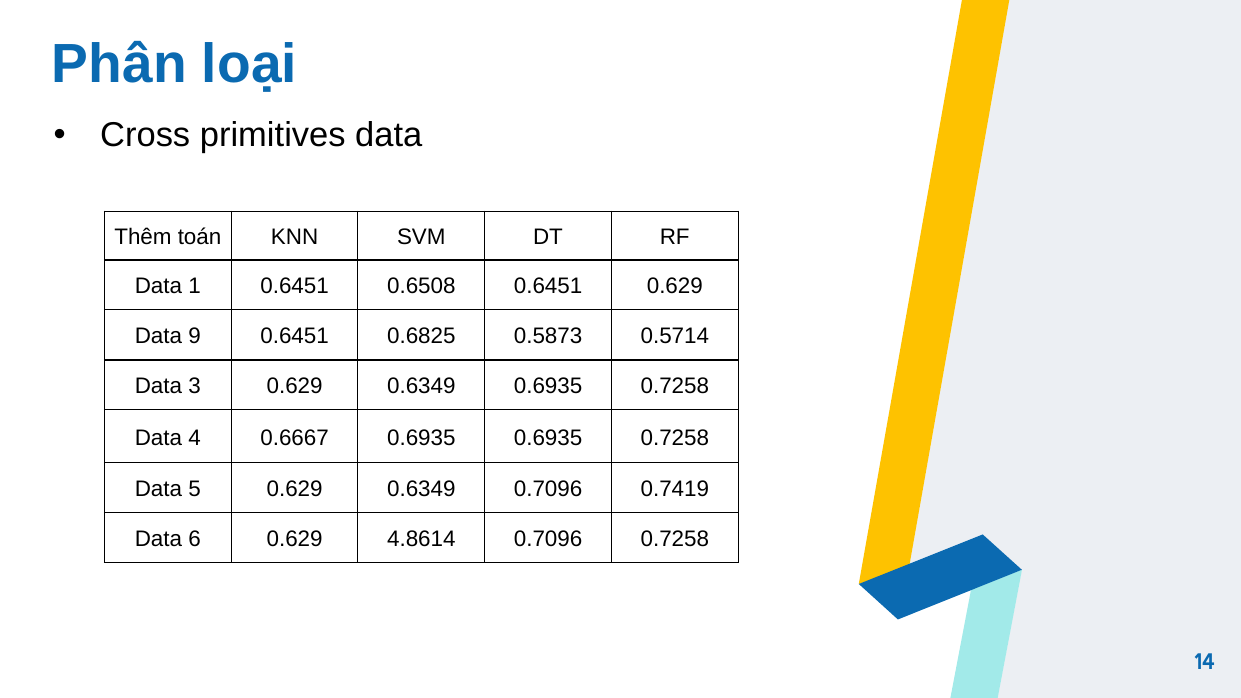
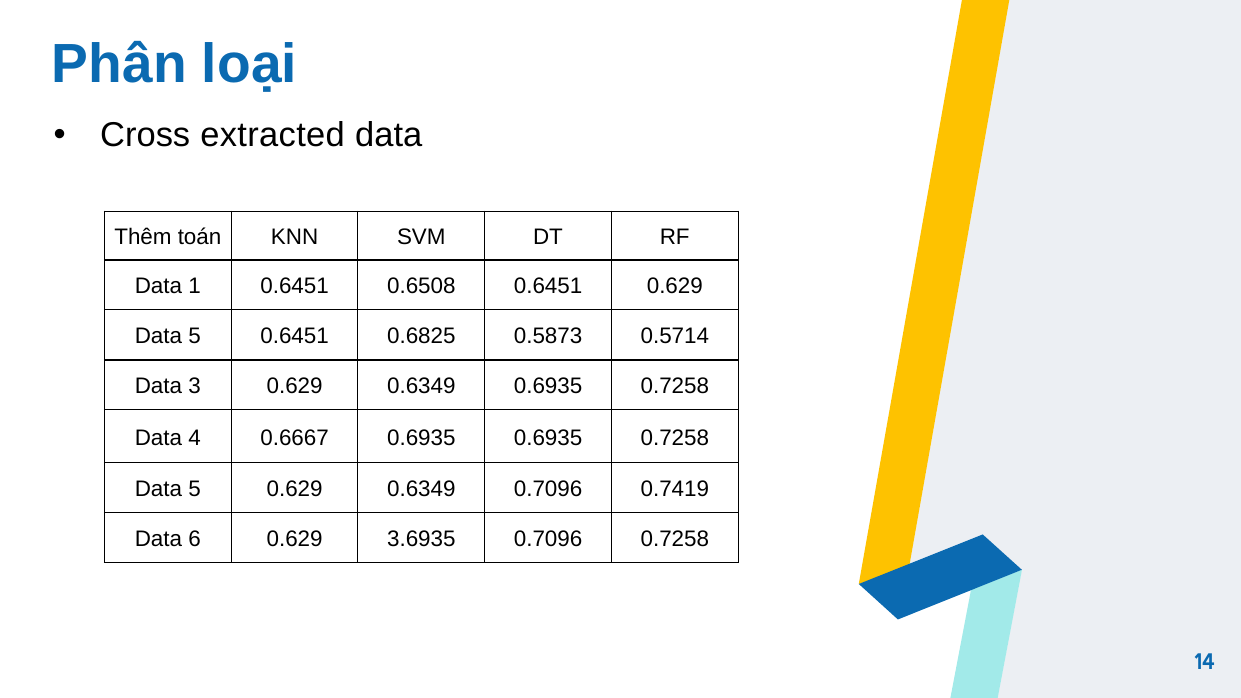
primitives: primitives -> extracted (273, 135)
9: 9 -> 5 (195, 336)
4.8614: 4.8614 -> 3.6935 (421, 539)
